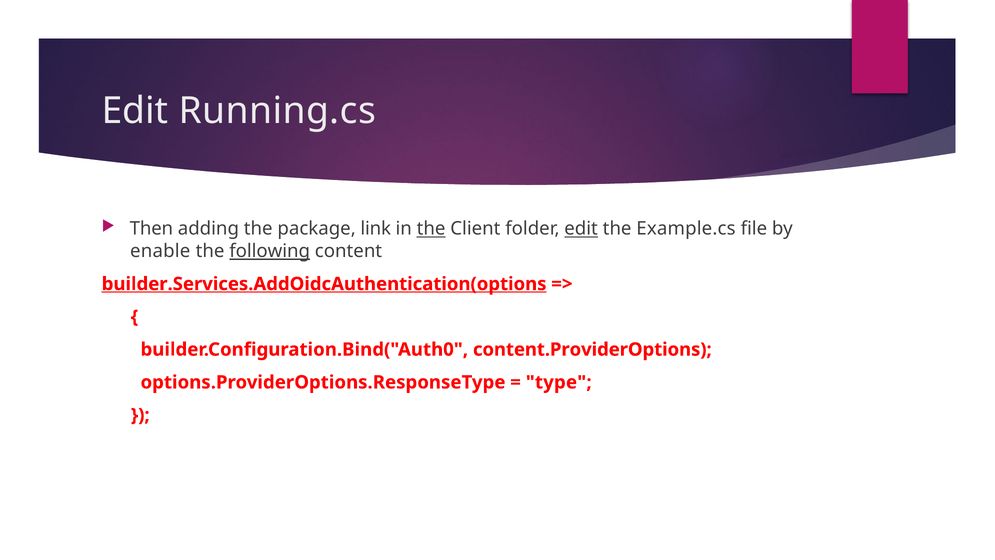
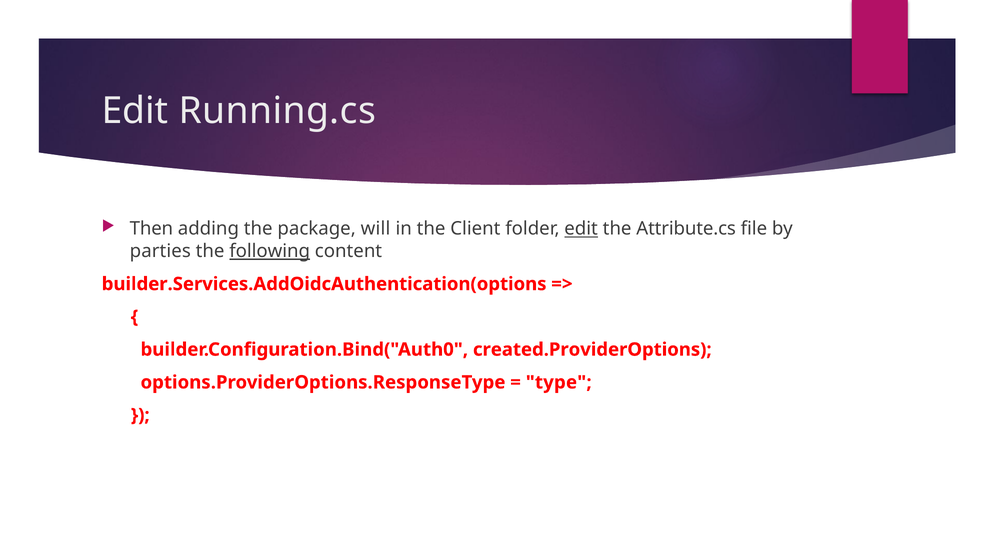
link: link -> will (376, 229)
the underline: present -> none (431, 229)
Example.cs: Example.cs -> Attribute.cs (686, 229)
enable: enable -> parties (160, 251)
builder.Services.AddOidcAuthentication(options underline: present -> none (324, 284)
content.ProviderOptions: content.ProviderOptions -> created.ProviderOptions (592, 349)
